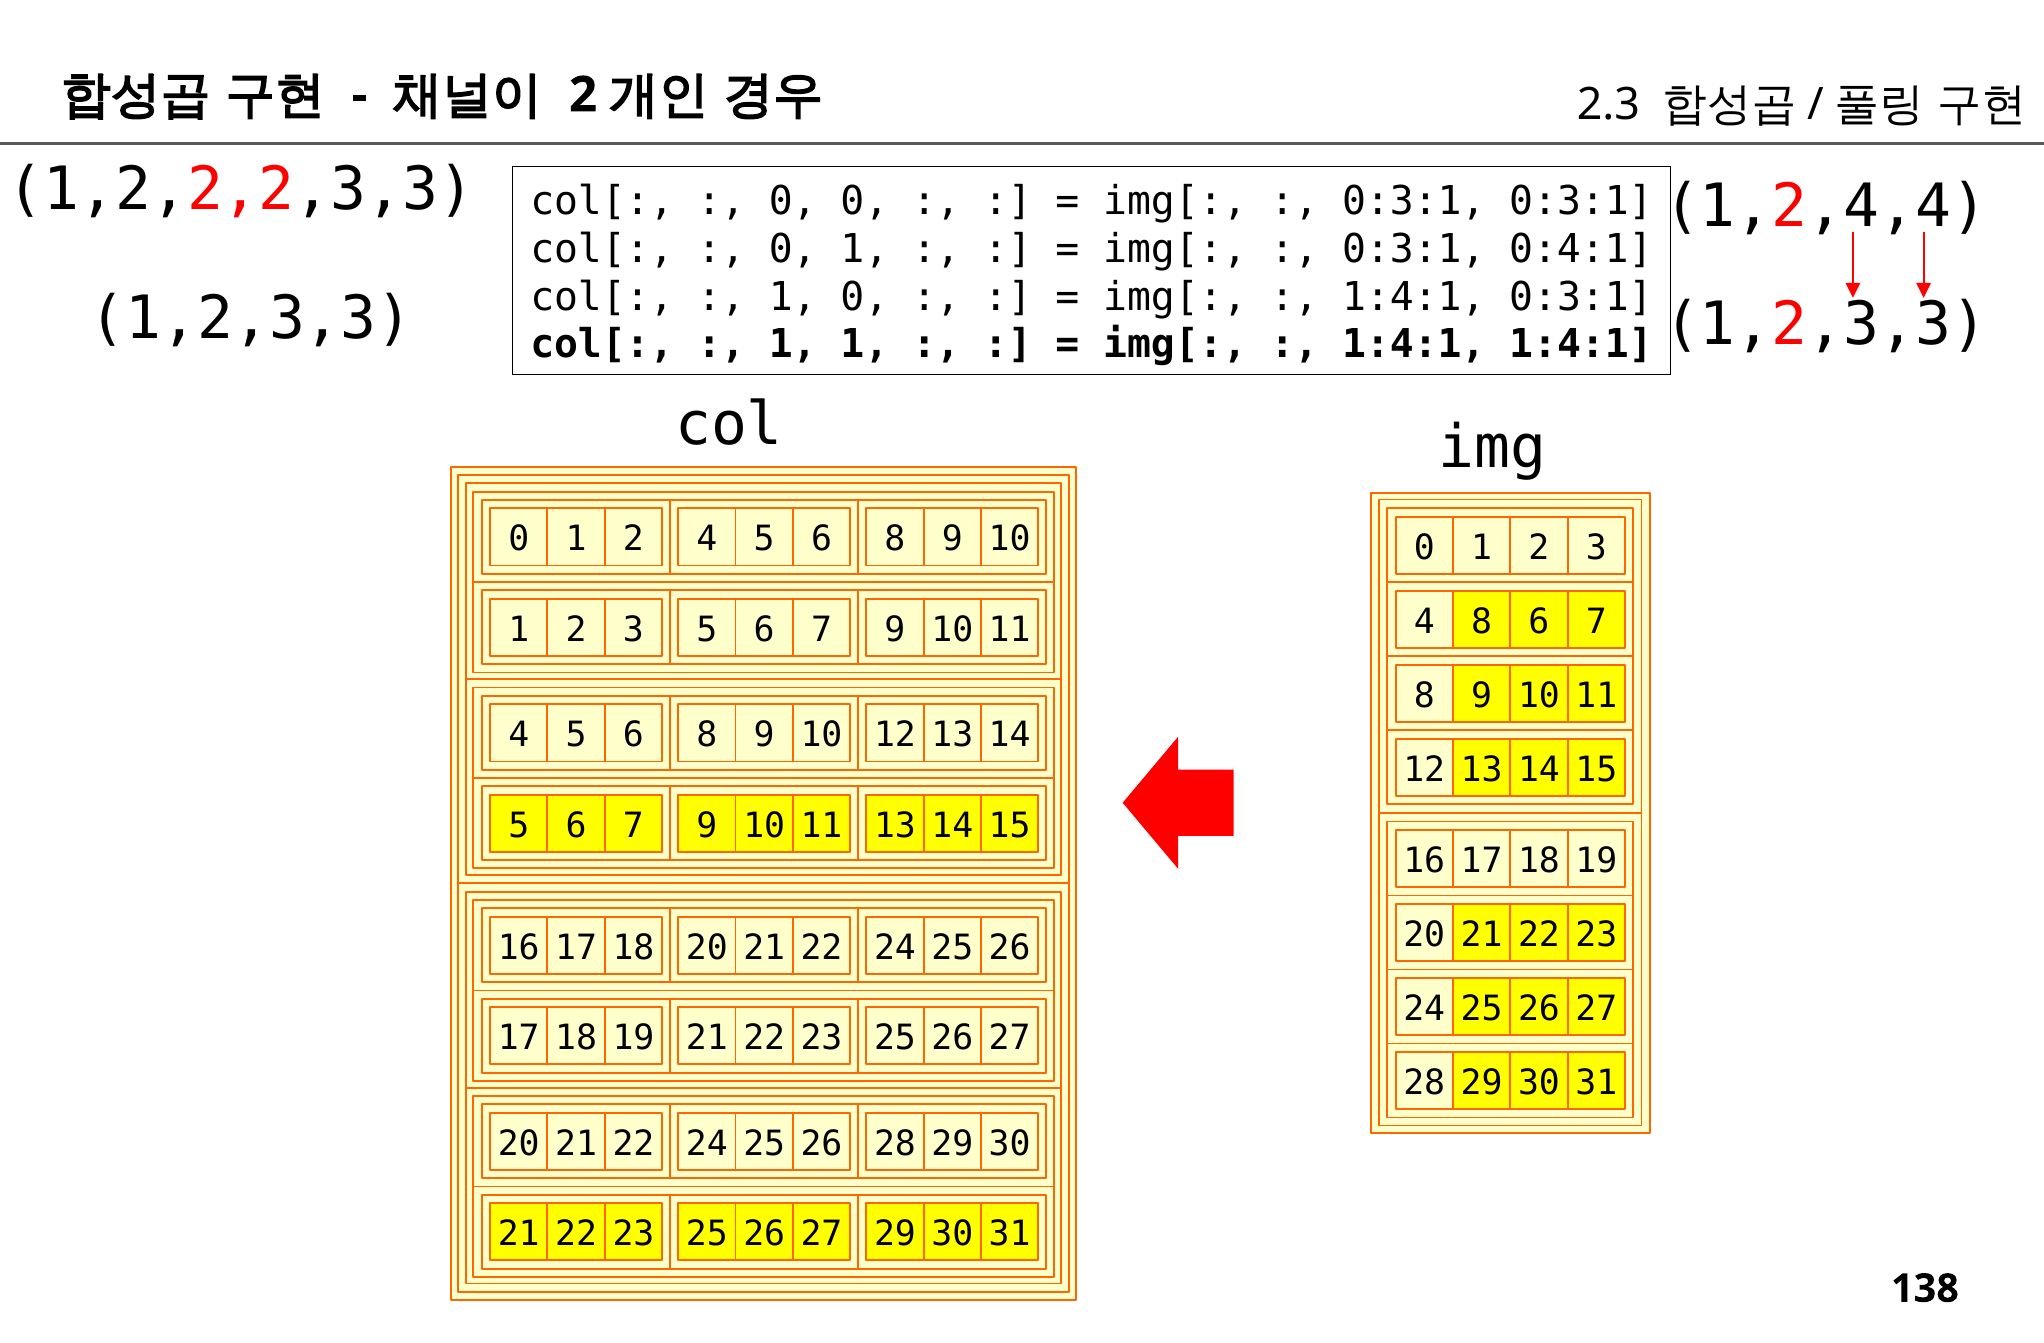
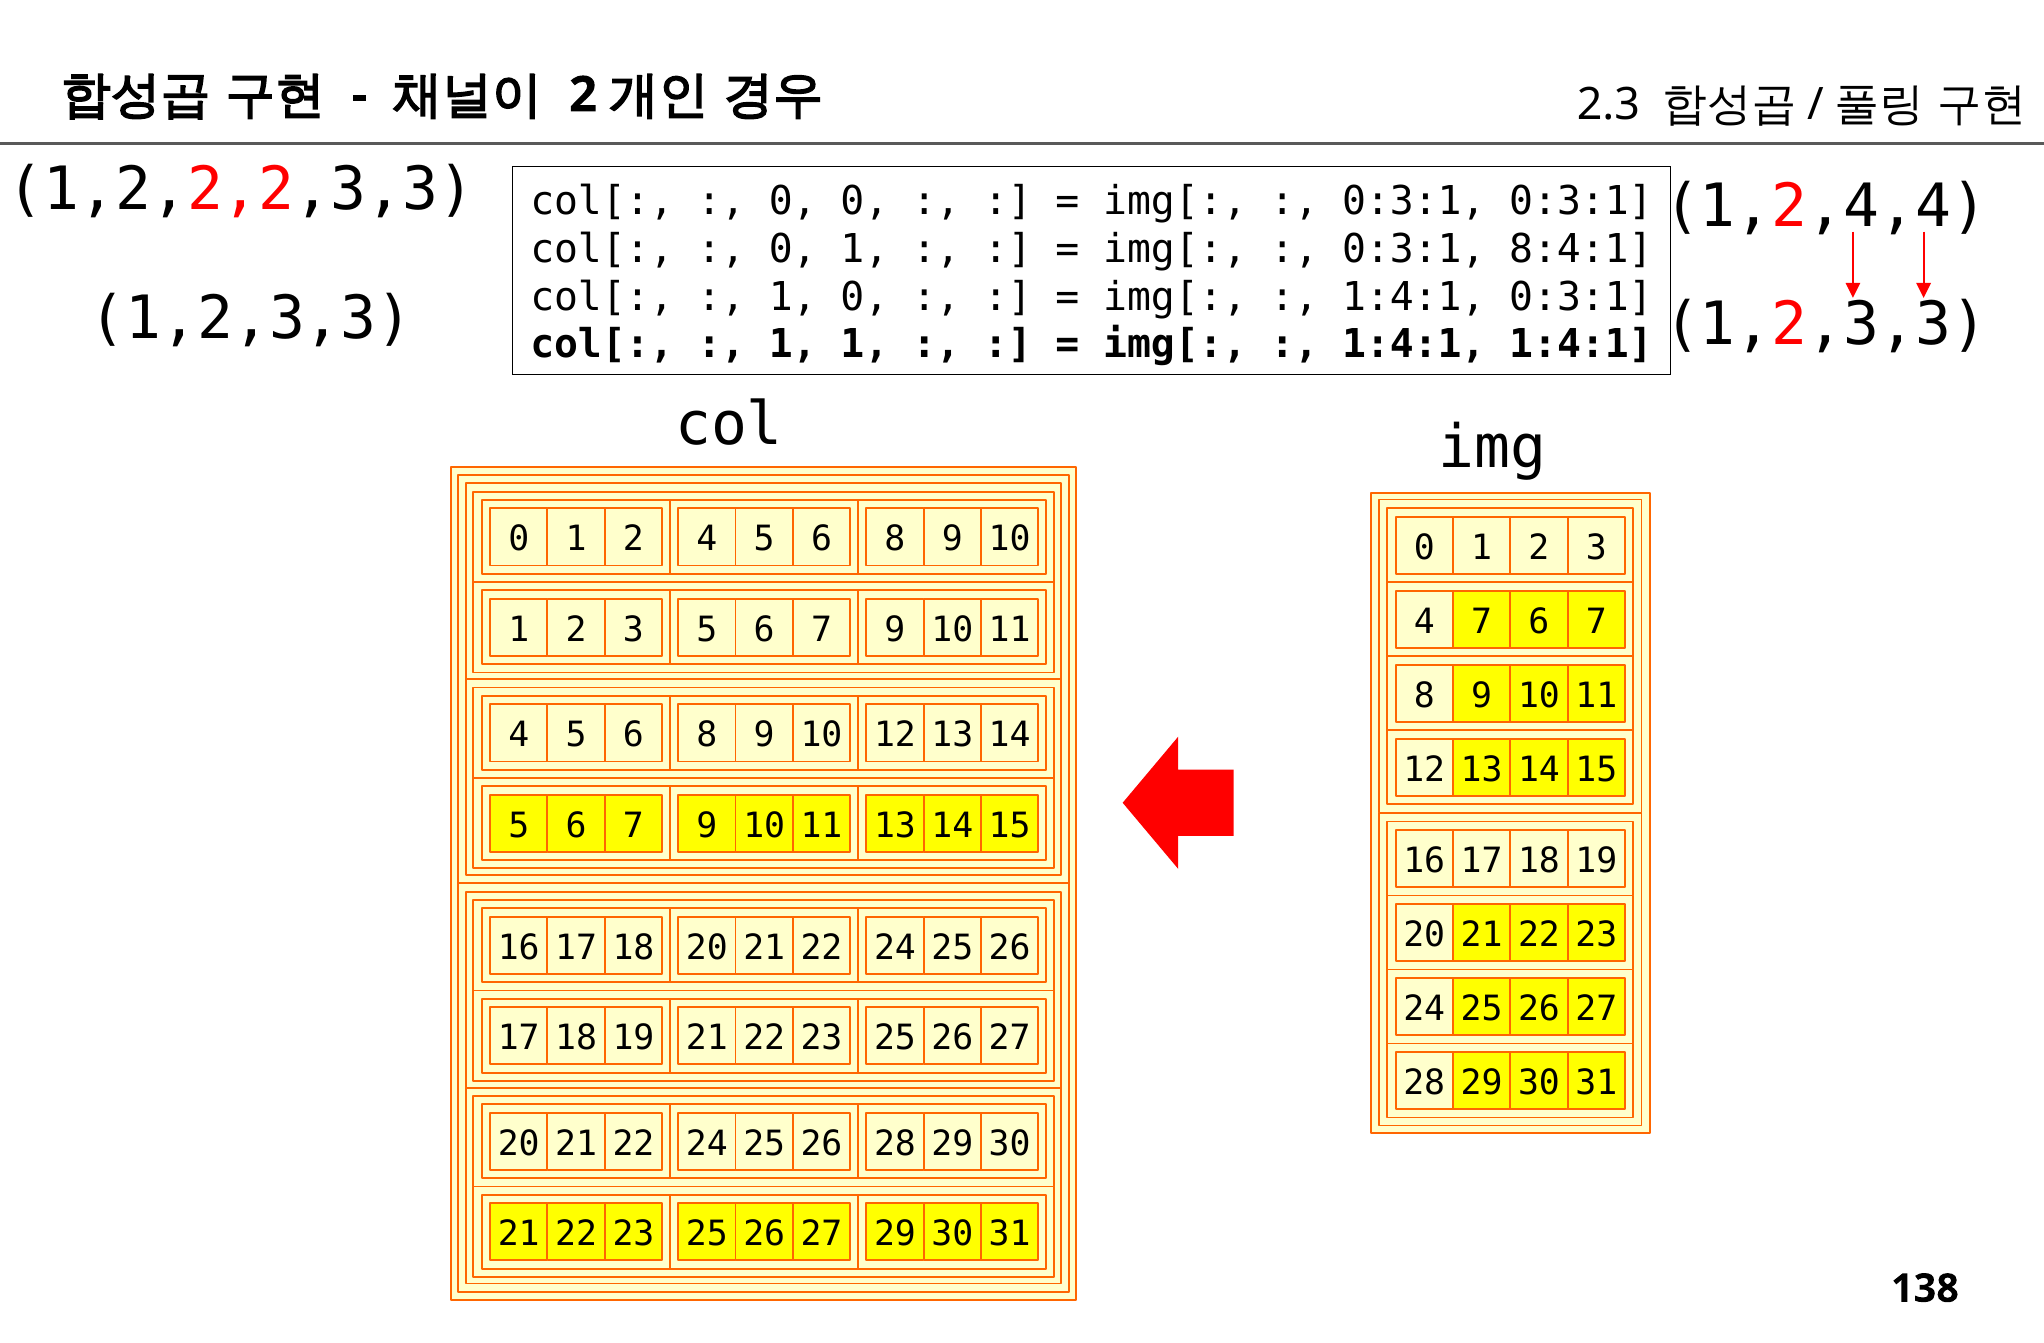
0:4:1: 0:4:1 -> 8:4:1 (1581, 249)
4 8: 8 -> 7 (1482, 622)
